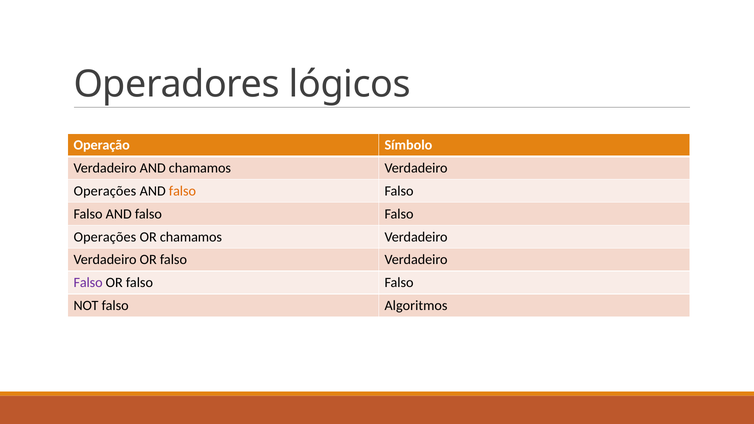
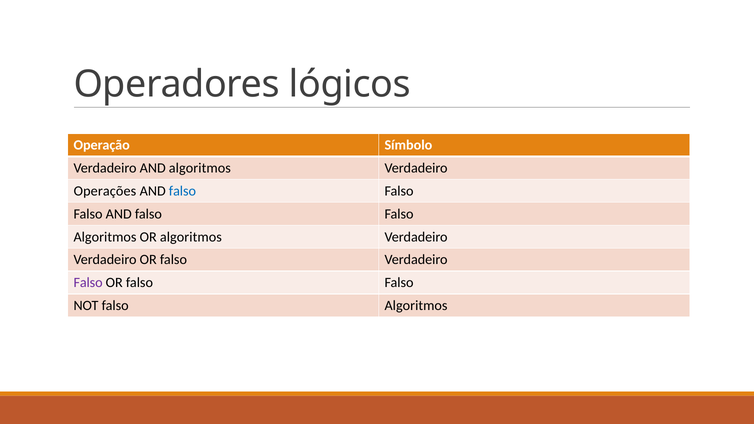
AND chamamos: chamamos -> algoritmos (200, 168)
falso colour: orange -> blue (182, 191)
Operações: Operações -> Algoritmos (105, 237)
OR chamamos: chamamos -> algoritmos (191, 237)
